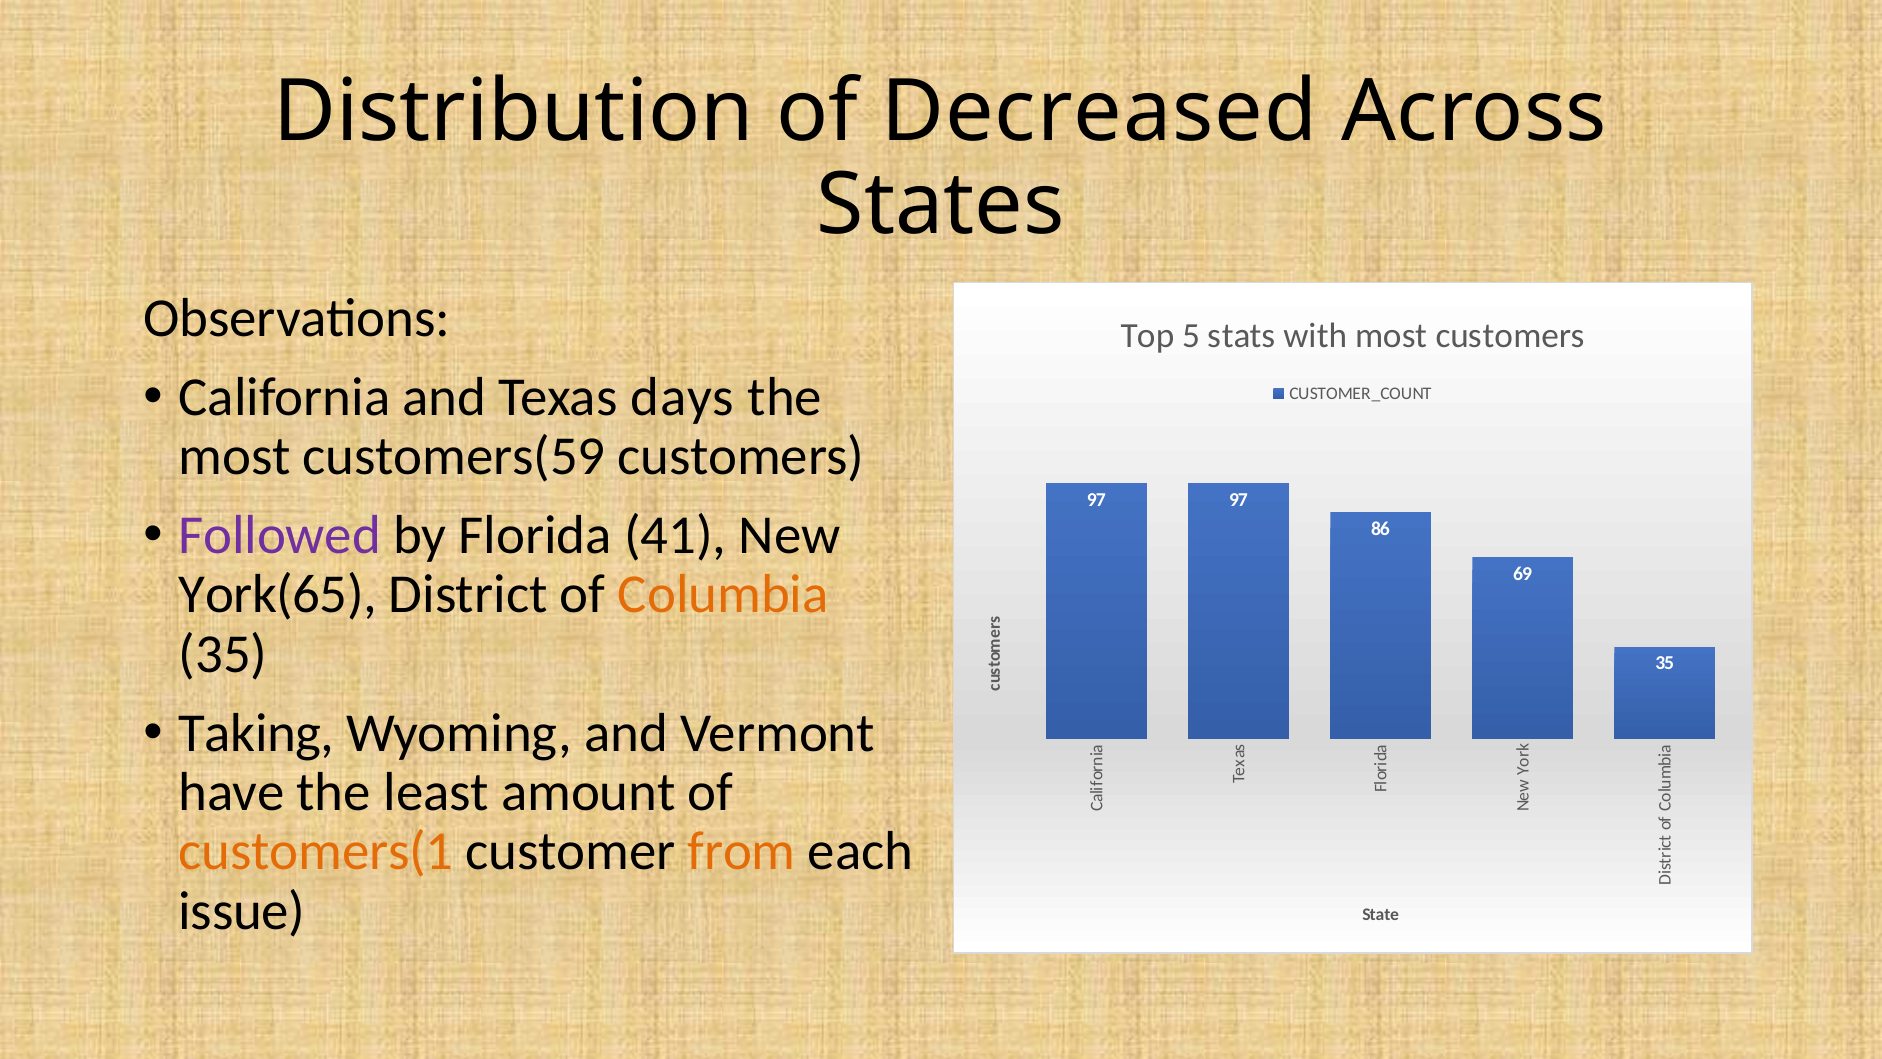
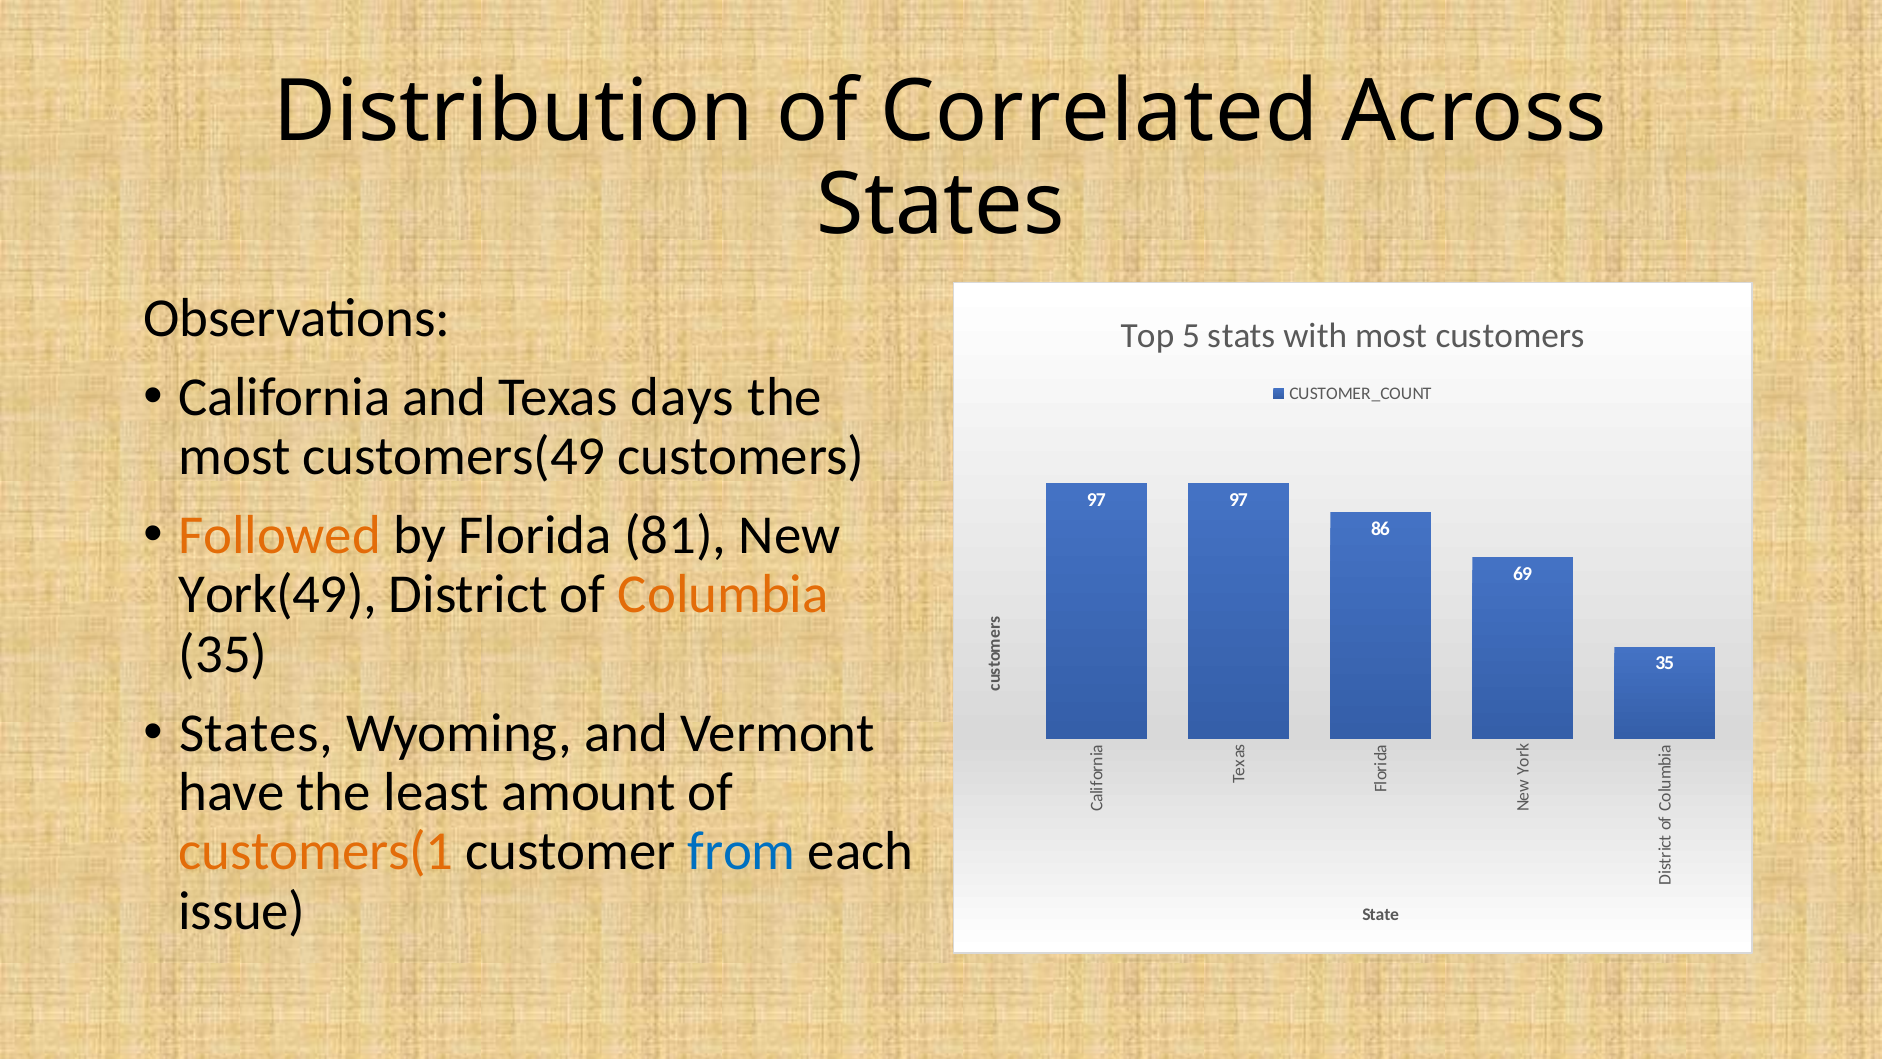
Decreased: Decreased -> Correlated (1099, 112)
customers(59: customers(59 -> customers(49 (454, 456)
Followed colour: purple -> orange (280, 535)
41: 41 -> 81 (675, 535)
York(65: York(65 -> York(49 (278, 595)
Taking: Taking -> States (256, 733)
from colour: orange -> blue (742, 851)
